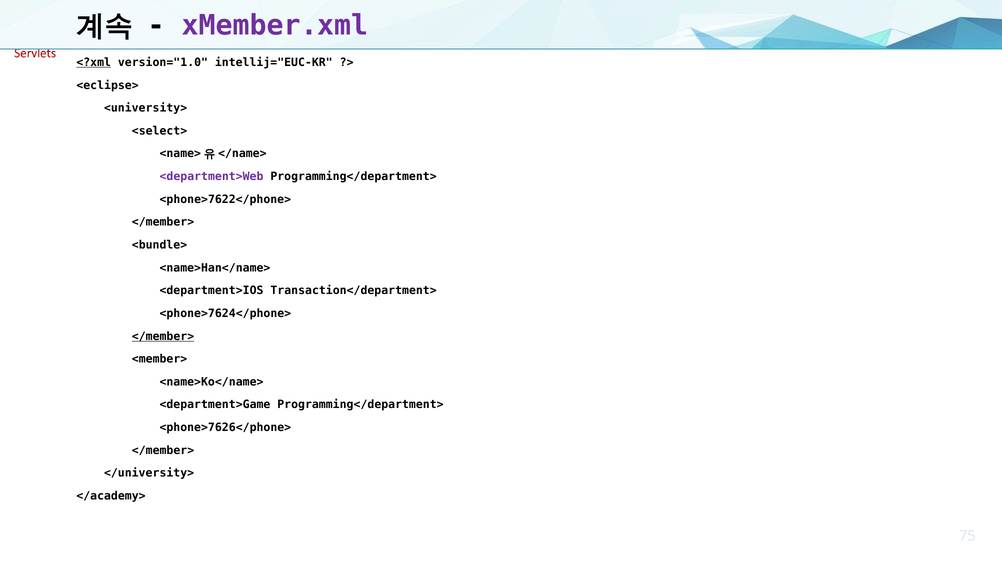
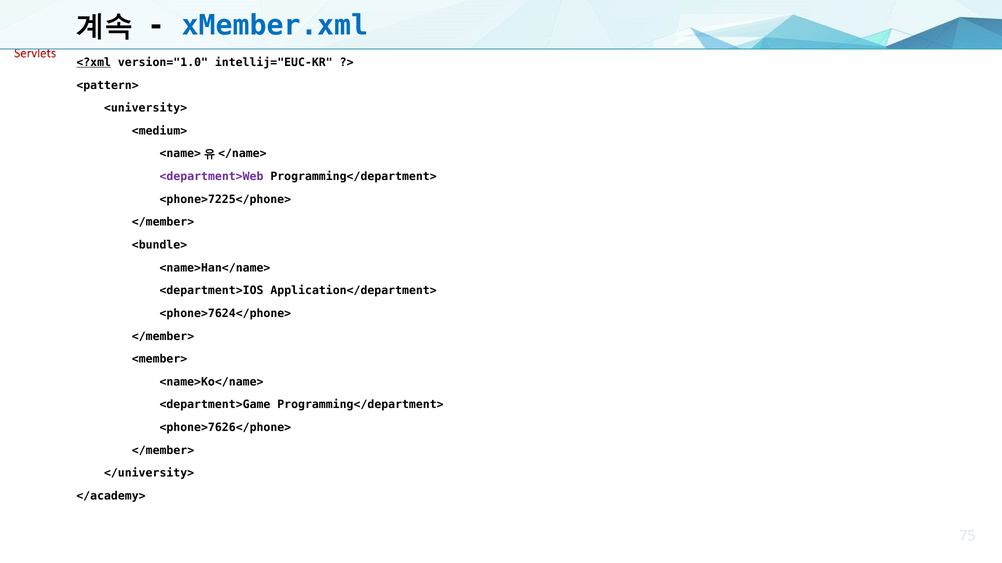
xMember.xml colour: purple -> blue (275, 26)
<eclipse>: <eclipse> -> <pattern> (108, 85)
<select>: <select> -> <medium> (160, 131)
<phone>7622</phone>: <phone>7622</phone> -> <phone>7225</phone> (225, 200)
Transaction</department>: Transaction</department> -> Application</department> (354, 291)
</member> underline: present -> none (163, 337)
